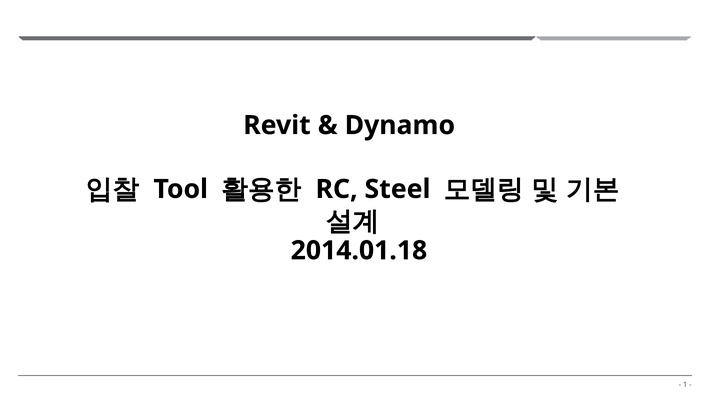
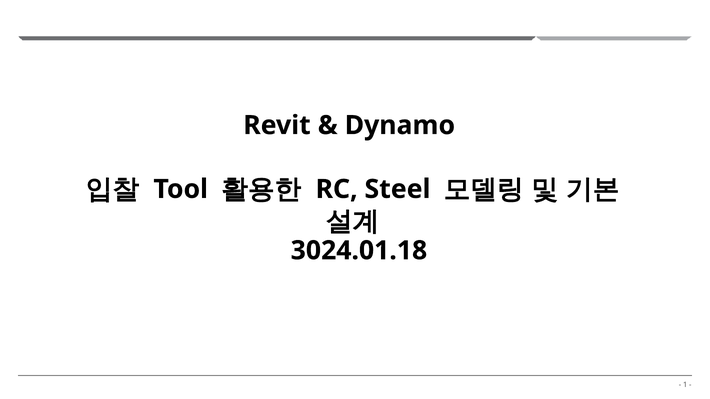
2014.01.18: 2014.01.18 -> 3024.01.18 (359, 251)
